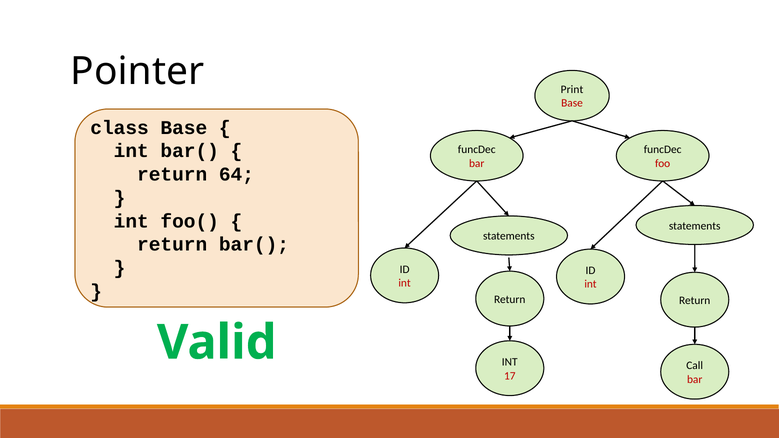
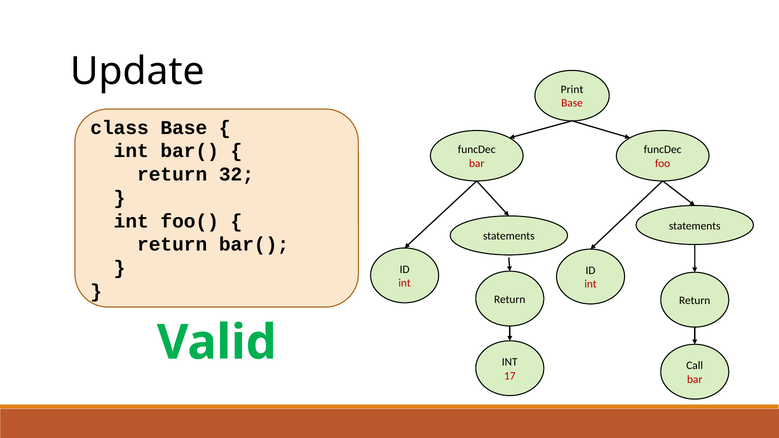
Pointer: Pointer -> Update (138, 72)
64: 64 -> 32 (236, 174)
